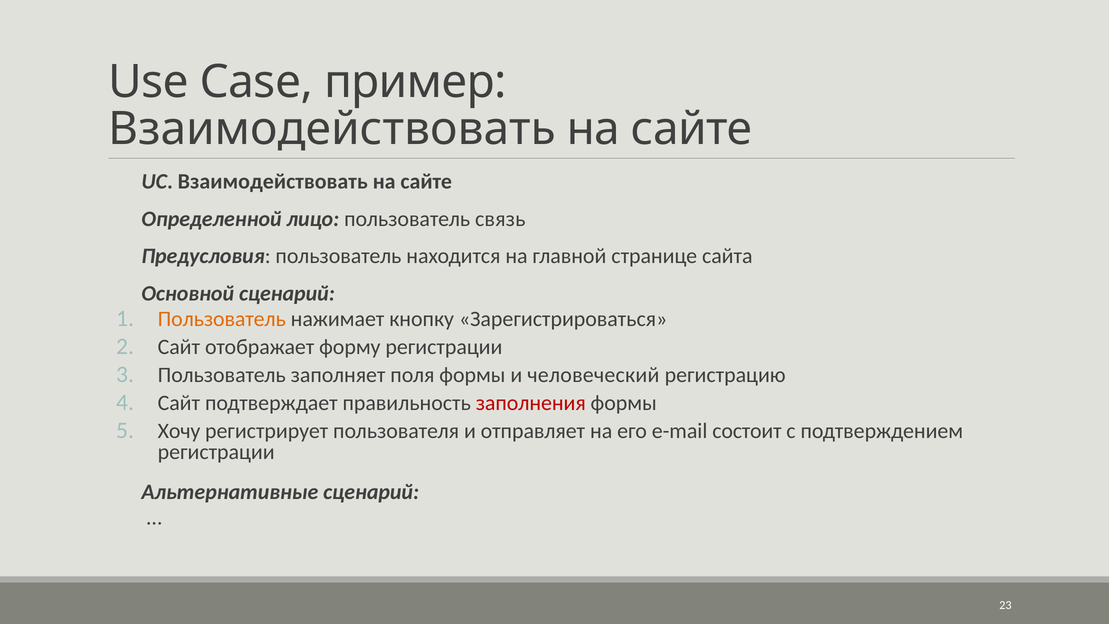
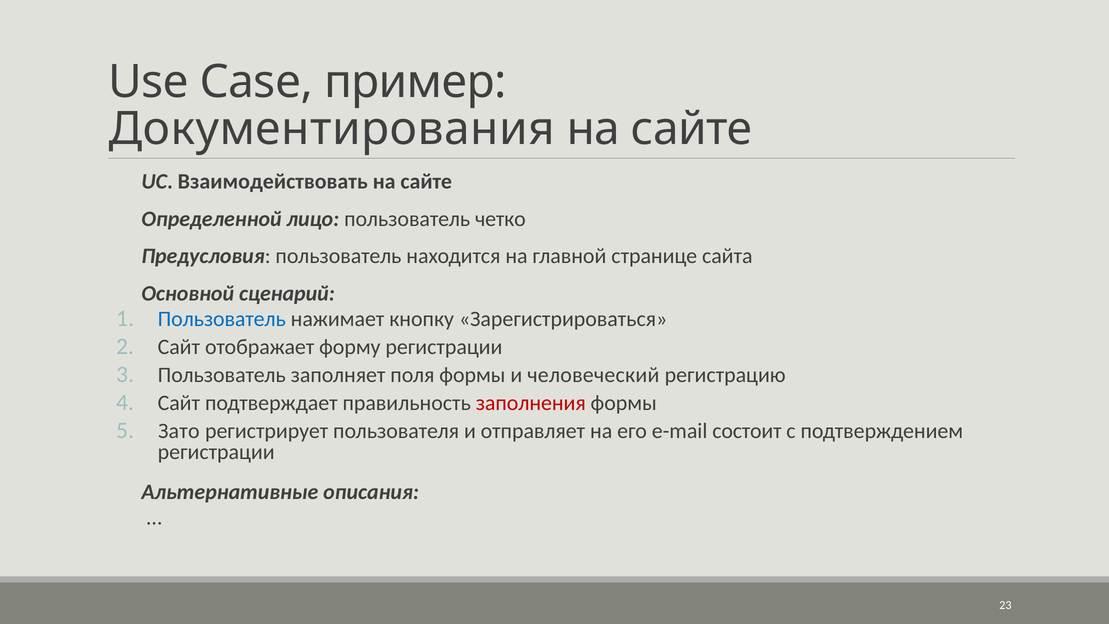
Взаимодействовать: Взаимодействовать -> Документирования (332, 129)
связь: связь -> четко (500, 219)
Пользователь colour: orange -> blue (222, 319)
Хочу: Хочу -> Зато (179, 431)
Альтернативные сценарий: сценарий -> описания (371, 492)
